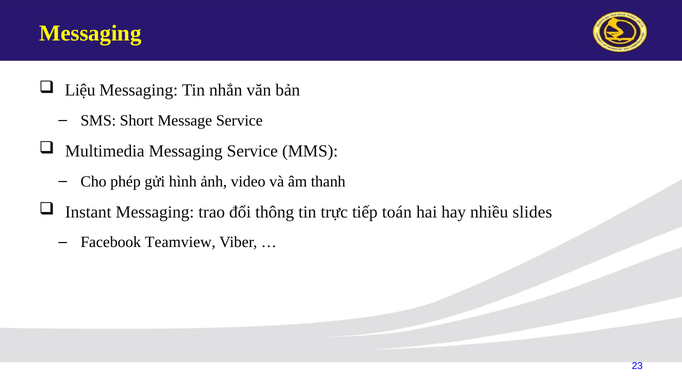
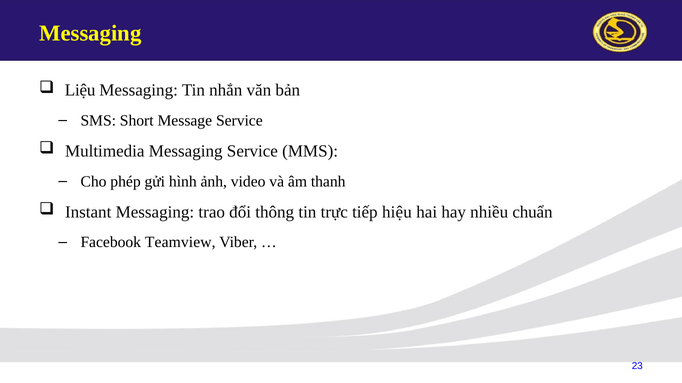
toán: toán -> hiệu (397, 212)
slides: slides -> chuẩn (532, 212)
